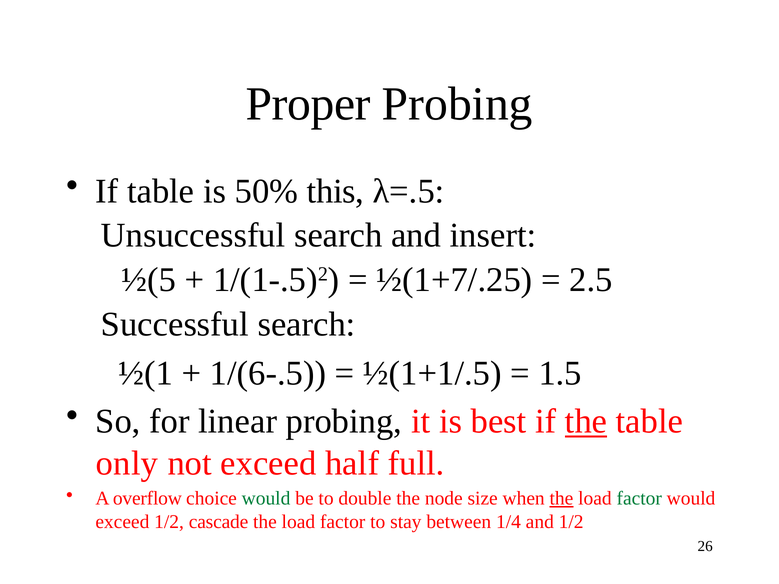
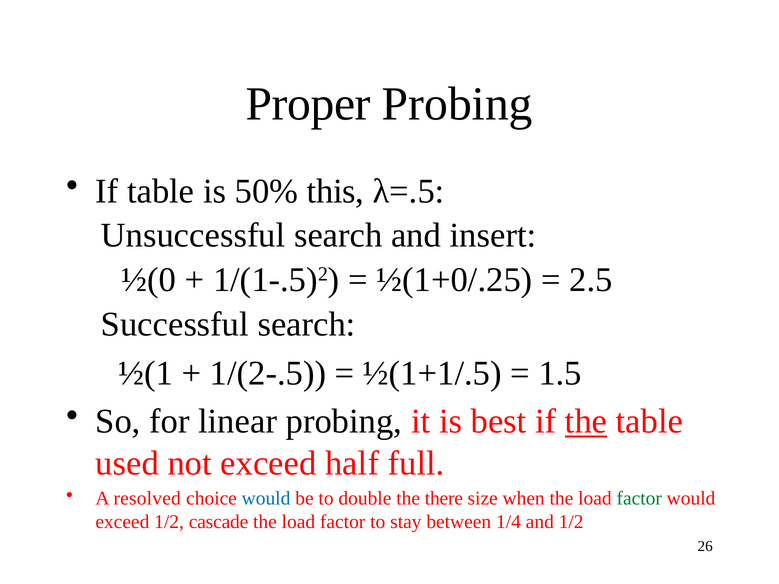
½(5: ½(5 -> ½(0 (149, 280)
½(1+7/.25: ½(1+7/.25 -> ½(1+0/.25 (454, 280)
1/(6-.5: 1/(6-.5 -> 1/(2-.5 (268, 373)
only: only -> used (127, 463)
overflow: overflow -> resolved (147, 499)
would colour: green -> blue (266, 499)
node: node -> there (444, 499)
the underline: present -> none (561, 499)
